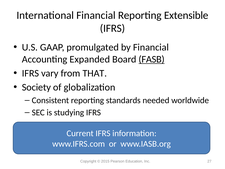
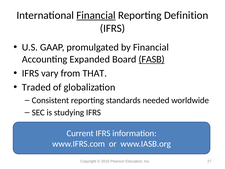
Financial underline: none -> present (96, 15)
Extensible: Extensible -> Definition (186, 15)
Society: Society -> Traded (36, 87)
